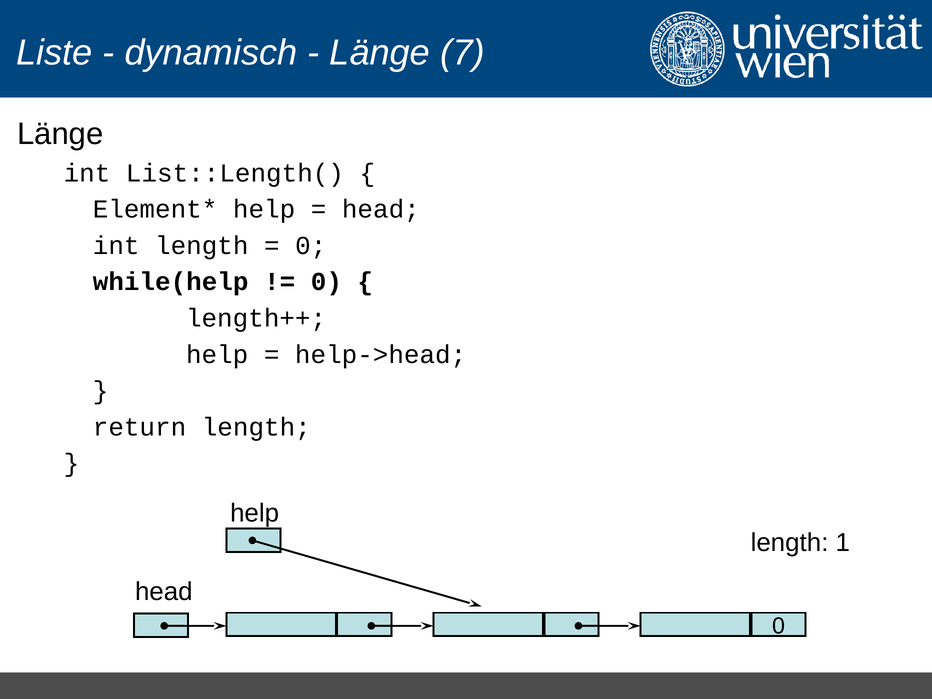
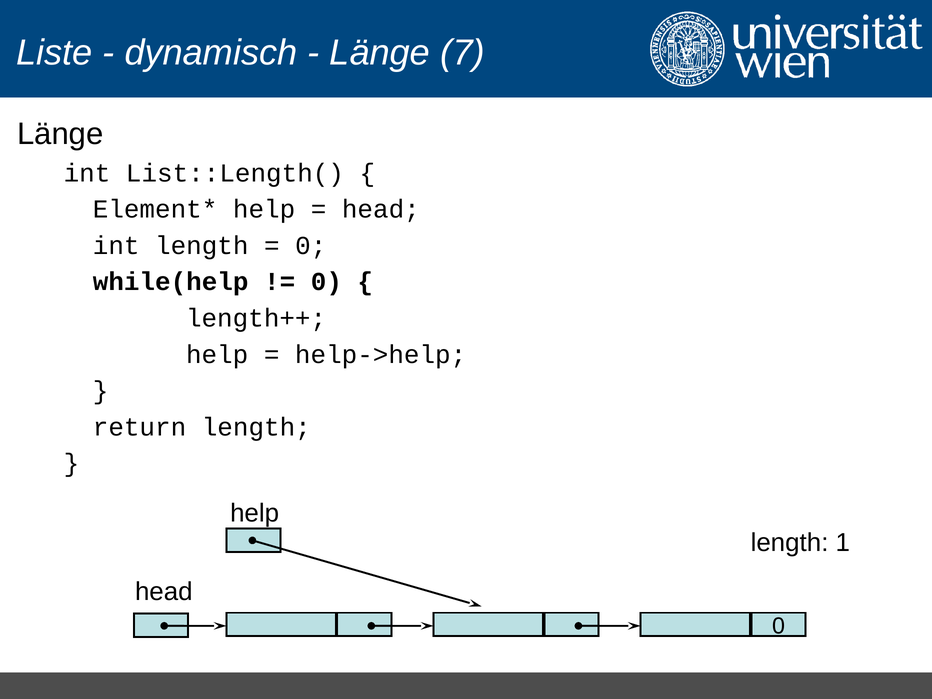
help->head: help->head -> help->help (381, 354)
